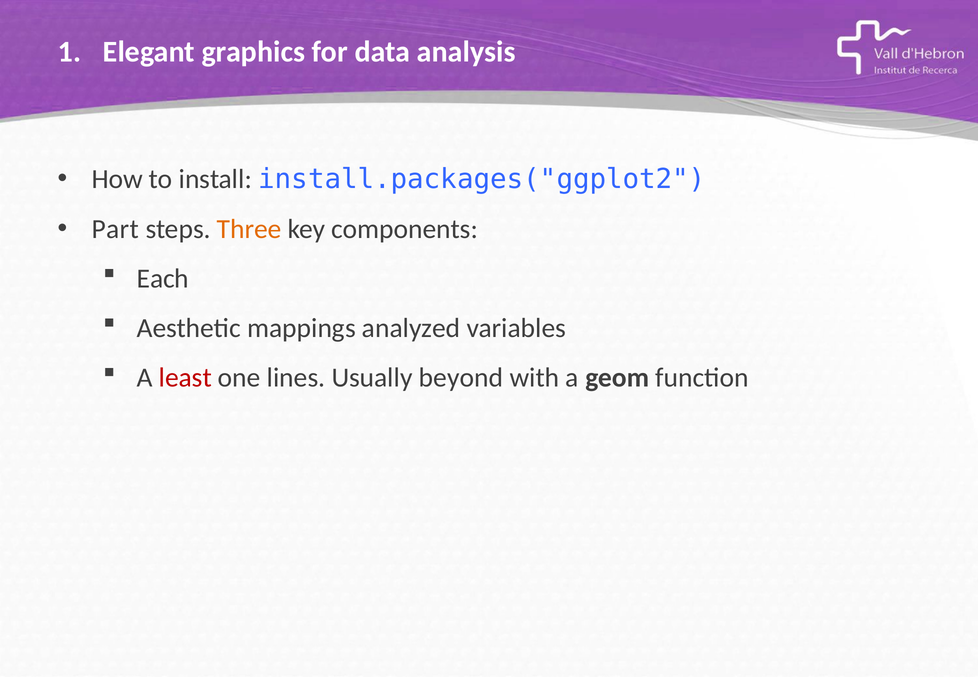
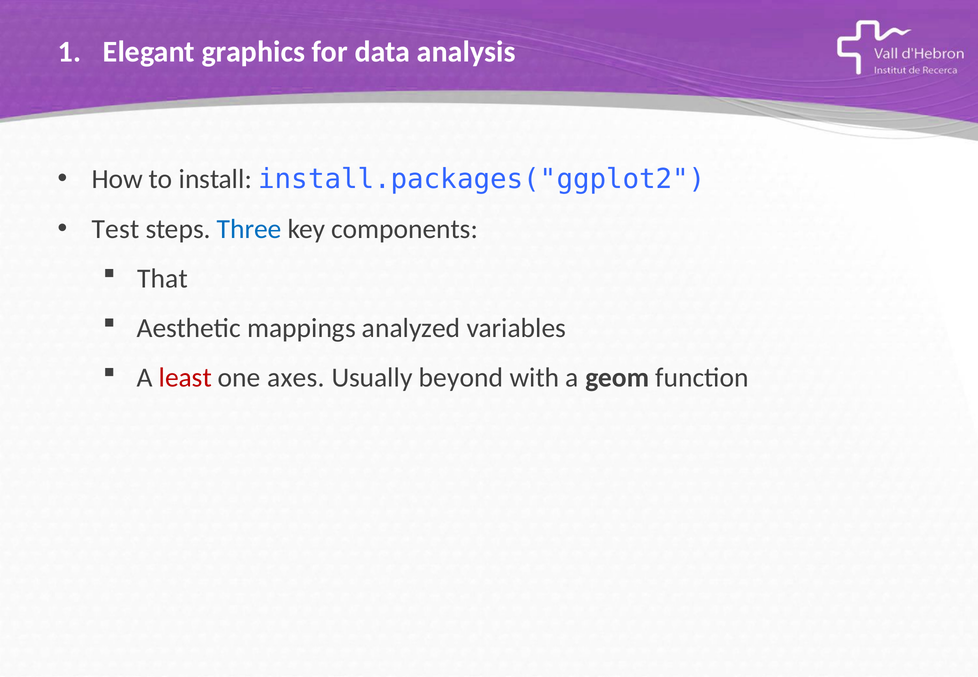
Part: Part -> Test (115, 229)
Three colour: orange -> blue (249, 229)
Each: Each -> That (163, 279)
lines: lines -> axes (296, 378)
